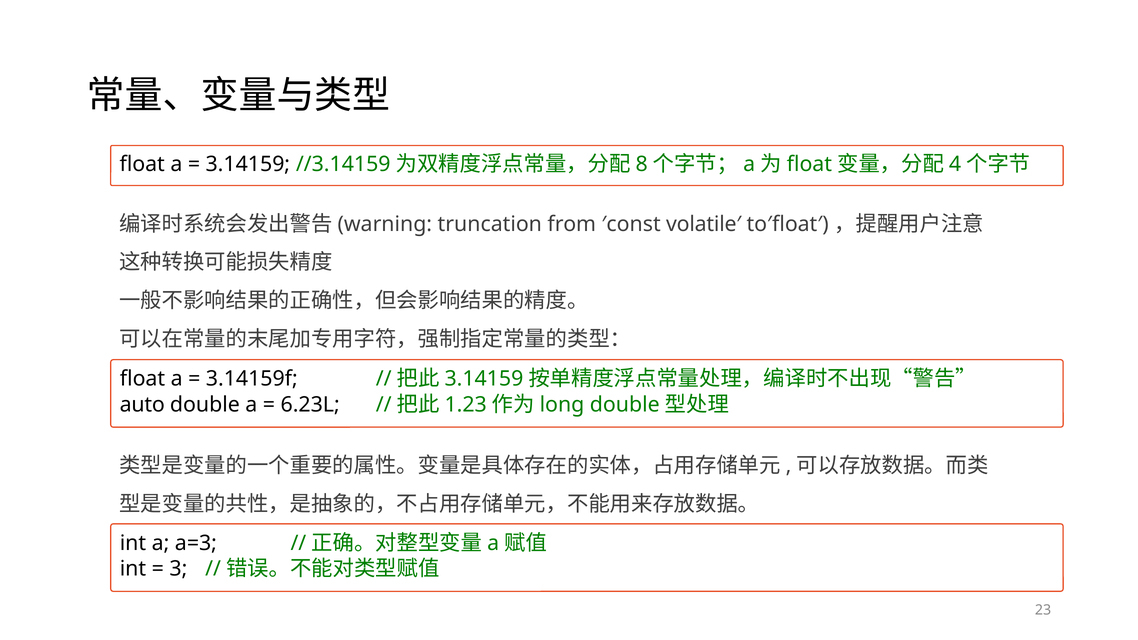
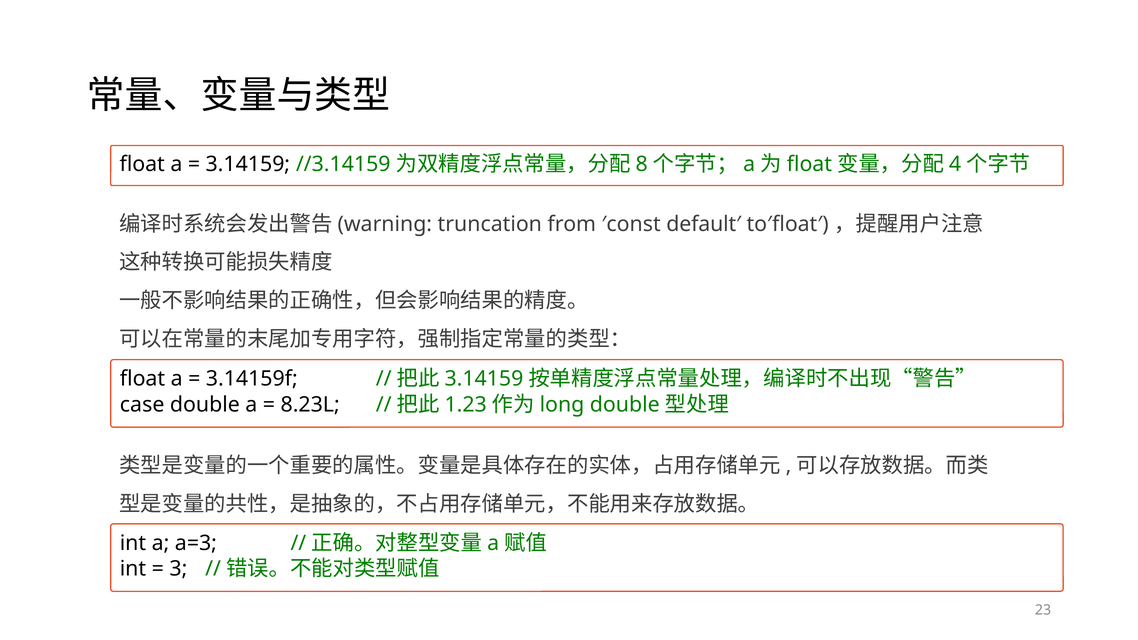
volatile′: volatile′ -> default′ (704, 224)
auto: auto -> case (142, 405)
6.23L: 6.23L -> 8.23L (310, 405)
